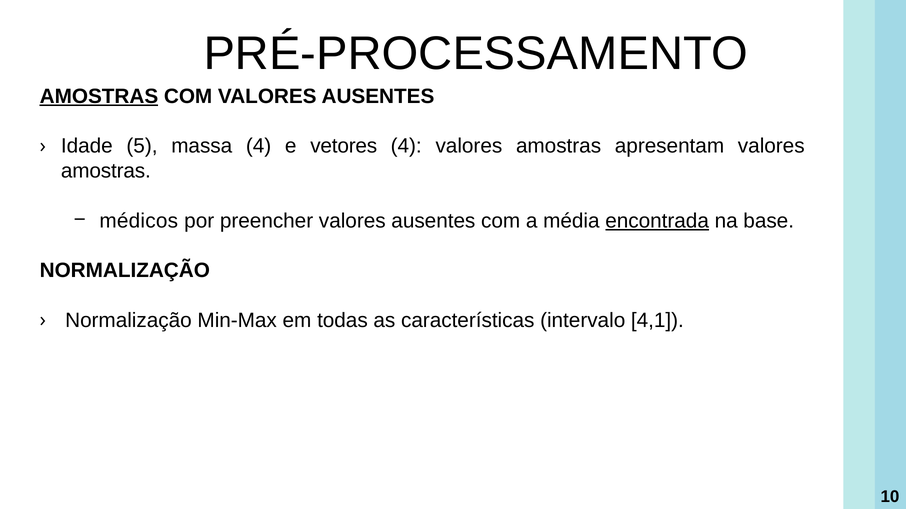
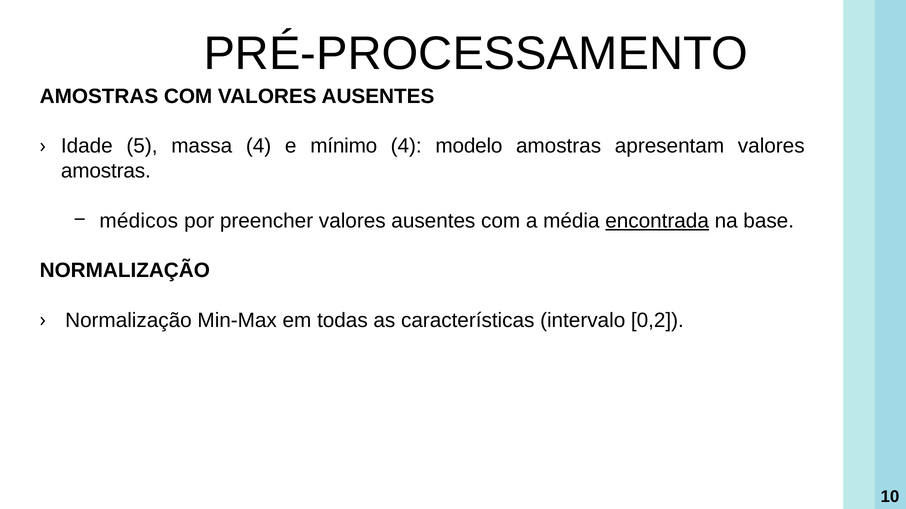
AMOSTRAS underline: present -> none (99, 96)
vetores: vetores -> mínimo (344, 146)
4 valores: valores -> modelo (469, 146)
4,1: 4,1 -> 0,2 (657, 321)
